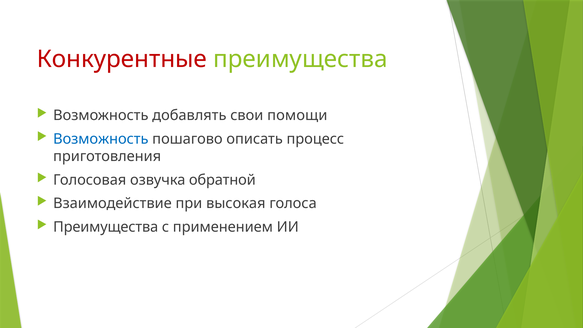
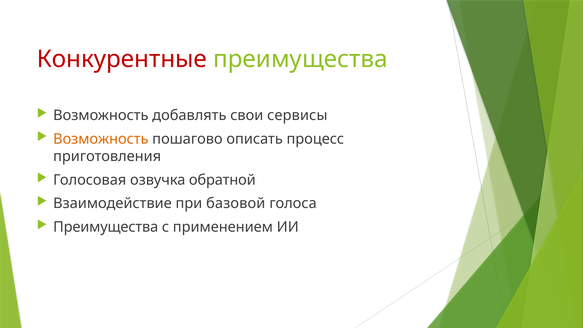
помощи: помощи -> сервисы (297, 115)
Возможность colour: blue -> orange (101, 139)
высокая: высокая -> базовой (236, 203)
